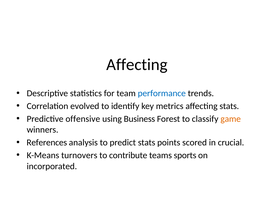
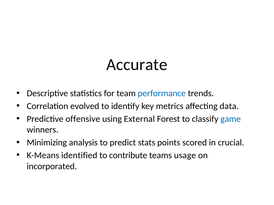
Affecting: Affecting -> Accurate (137, 65)
affecting stats: stats -> data (229, 106)
Business: Business -> External (139, 119)
game colour: orange -> blue (231, 119)
References: References -> Minimizing (47, 143)
turnovers: turnovers -> identified (79, 156)
sports: sports -> usage (185, 156)
